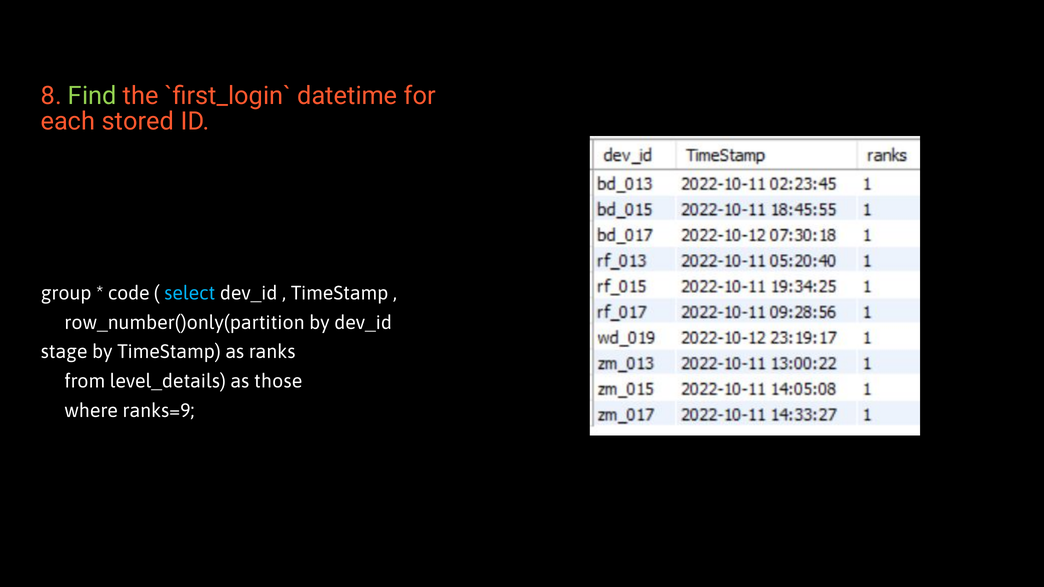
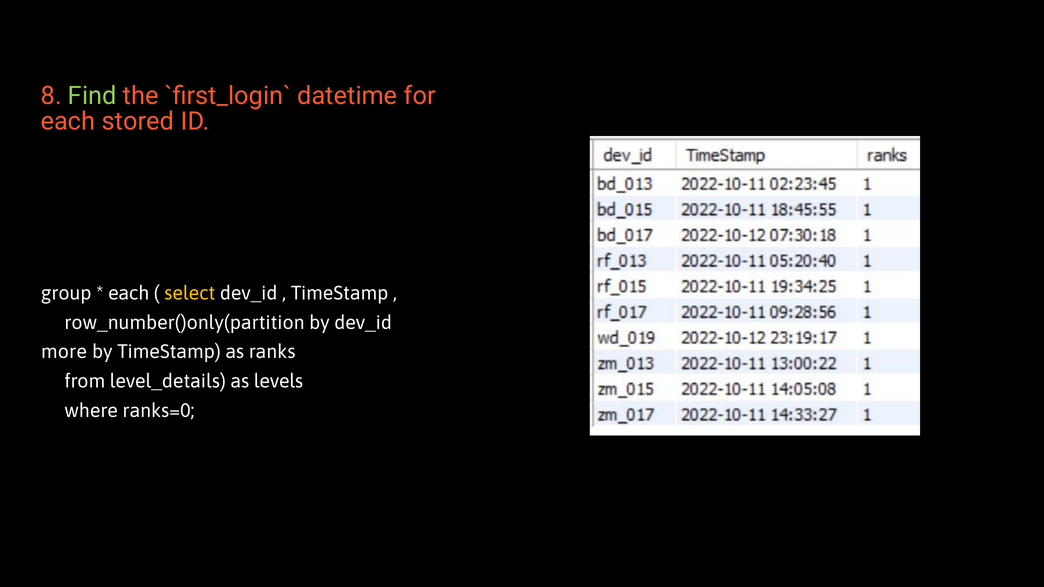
code: code -> each (129, 293)
select colour: light blue -> yellow (190, 293)
stage: stage -> more (64, 352)
those: those -> levels (278, 382)
ranks=9: ranks=9 -> ranks=0 (158, 411)
